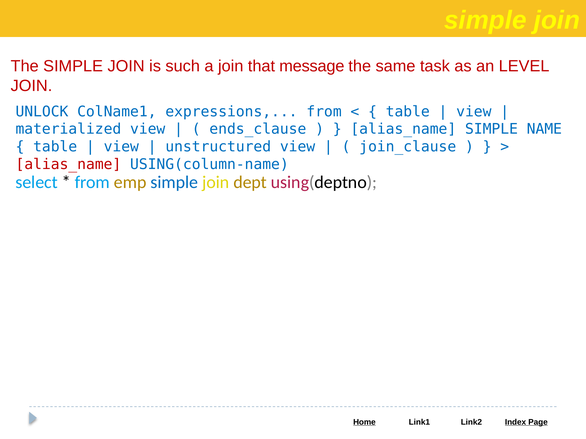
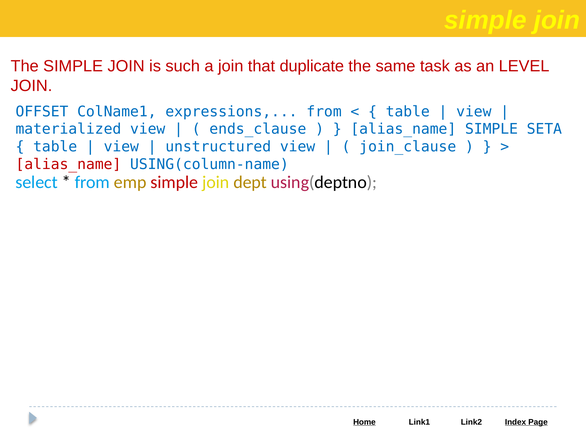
message: message -> duplicate (312, 66)
UNLOCK: UNLOCK -> OFFSET (42, 112)
NAME: NAME -> SETA (544, 129)
simple colour: blue -> red (174, 183)
